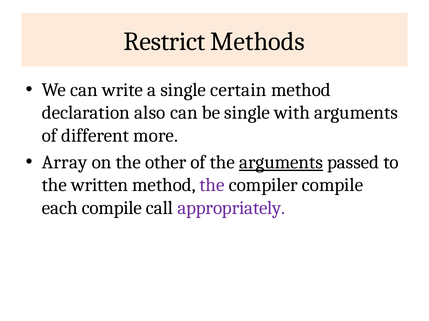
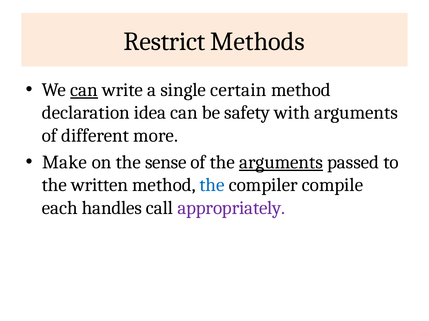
can underline: none -> present (84, 90)
also: also -> idea (150, 113)
be single: single -> safety (247, 113)
Array: Array -> Make (65, 162)
other: other -> sense (166, 162)
the colour: purple -> blue (212, 185)
each compile: compile -> handles (112, 208)
